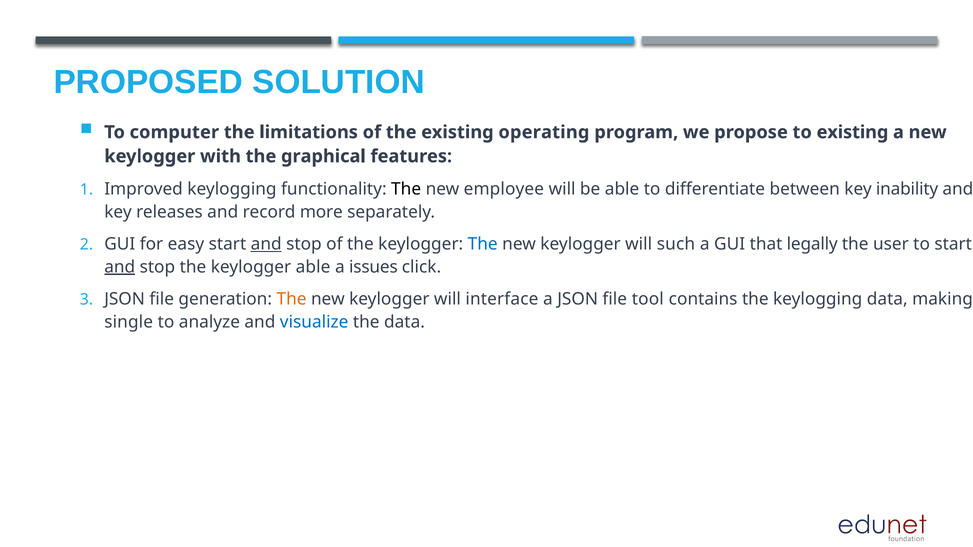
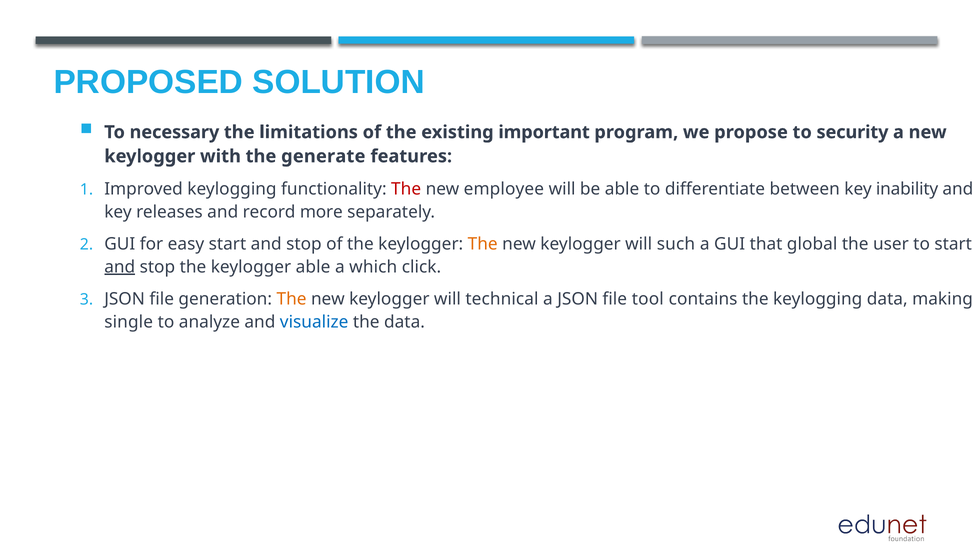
computer: computer -> necessary (174, 132)
operating: operating -> important (544, 132)
to existing: existing -> security (852, 132)
graphical: graphical -> generate (323, 156)
The colour: black -> red (406, 189)
and underline: present -> none (266, 244)
The colour: blue -> orange (483, 244)
legally: legally -> global (812, 244)
issues: issues -> which (373, 267)
interface: interface -> technical (502, 299)
